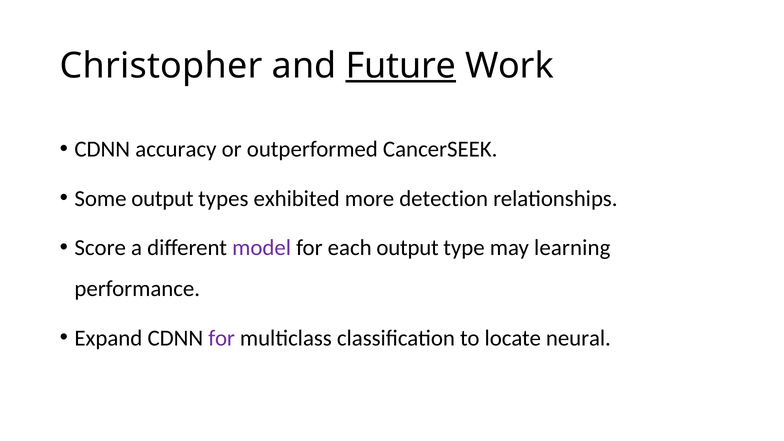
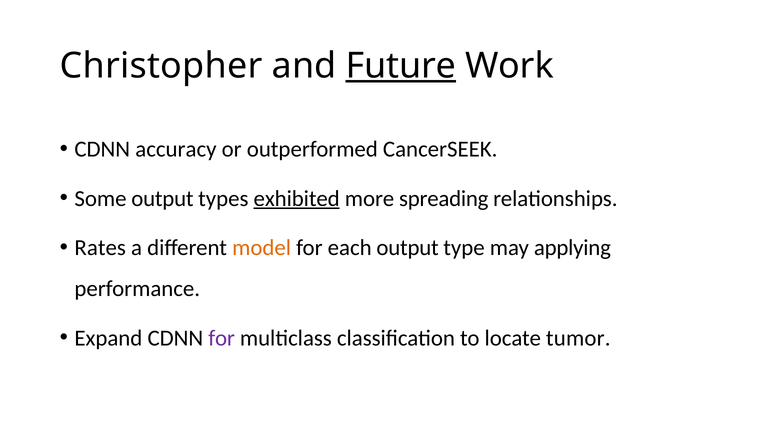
exhibited underline: none -> present (297, 199)
detection: detection -> spreading (444, 199)
Score: Score -> Rates (100, 248)
model colour: purple -> orange (262, 248)
learning: learning -> applying (572, 248)
neural: neural -> tumor (578, 338)
